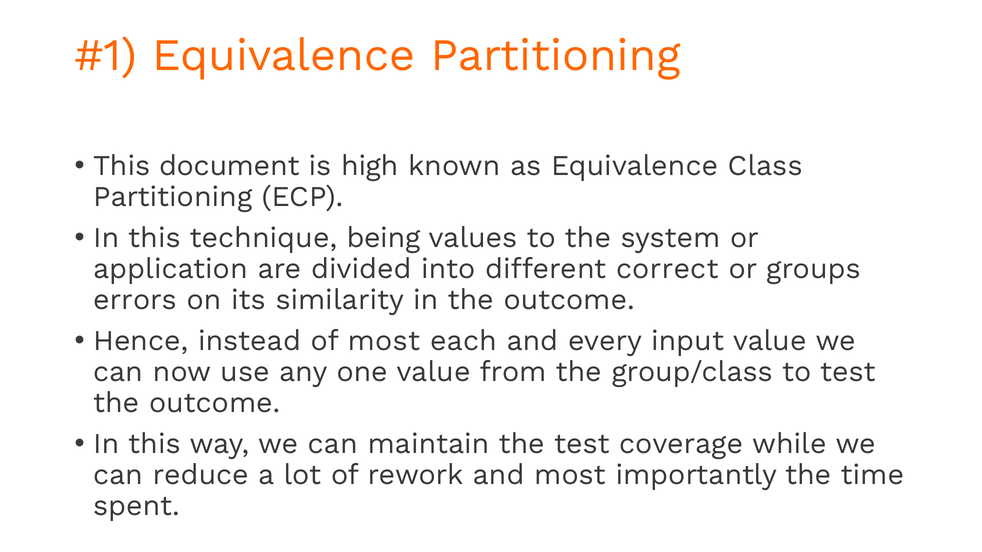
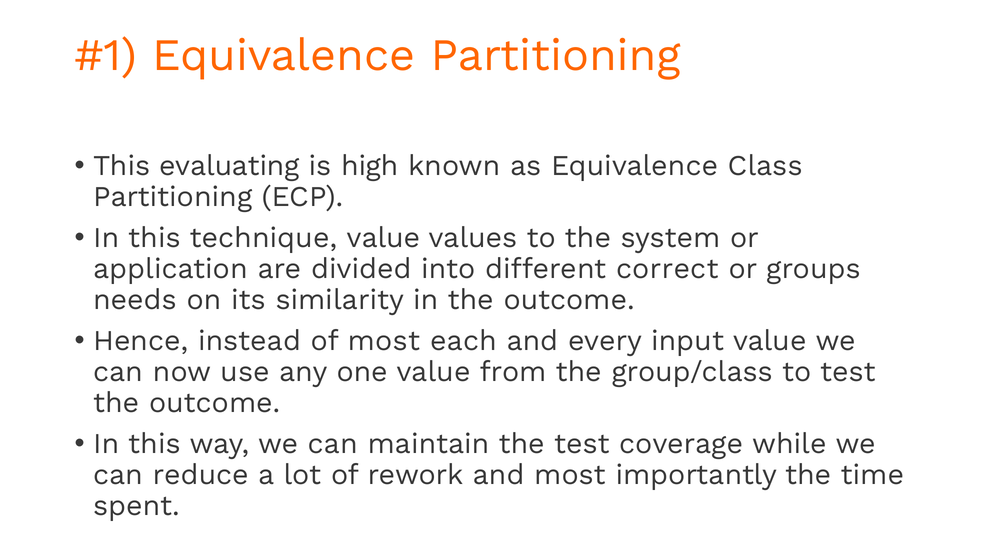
document: document -> evaluating (229, 166)
technique being: being -> value (383, 238)
errors: errors -> needs (135, 300)
